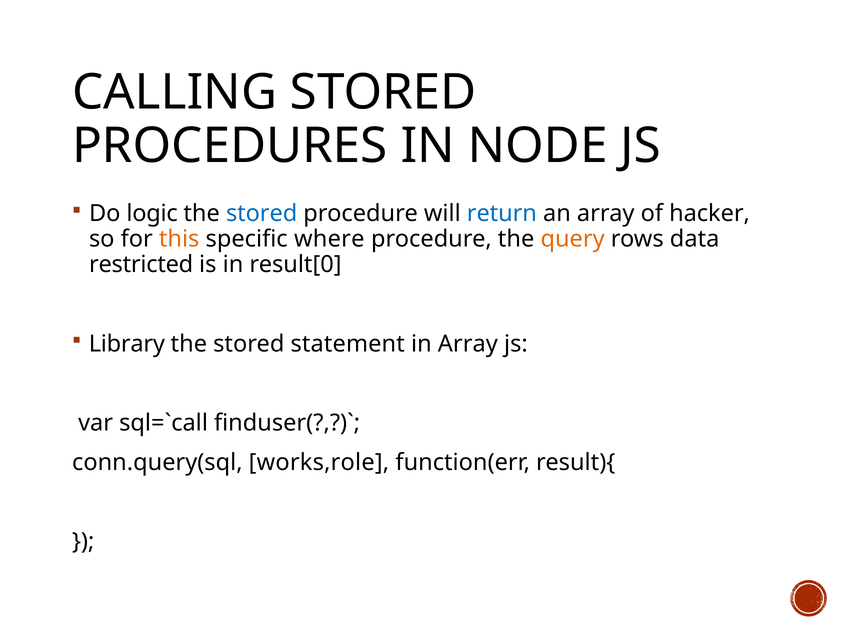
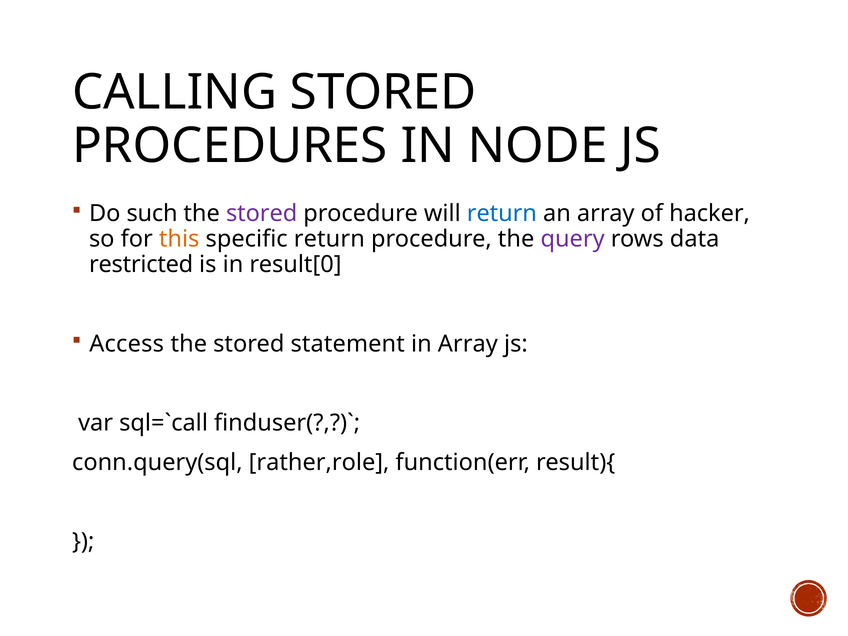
logic: logic -> such (152, 214)
stored colour: blue -> purple (262, 214)
specific where: where -> return (329, 239)
query colour: orange -> purple (573, 239)
Library: Library -> Access (127, 344)
works,role: works,role -> rather,role (319, 463)
